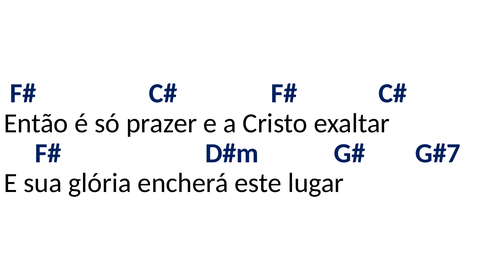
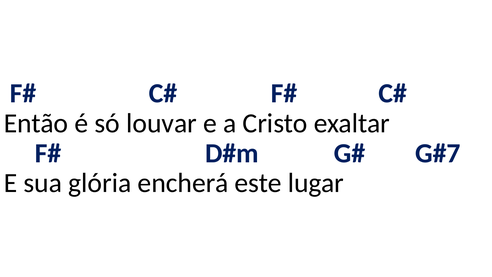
prazer: prazer -> louvar (162, 123)
